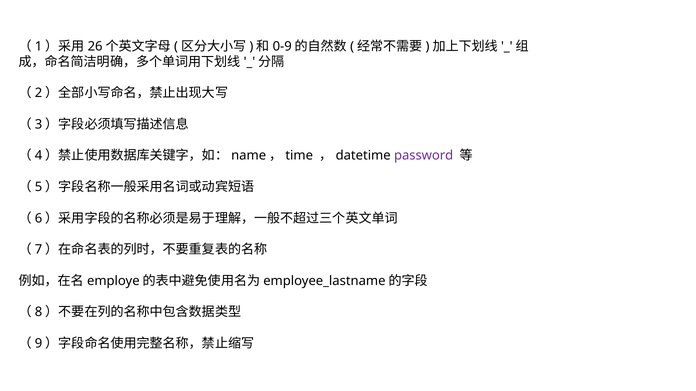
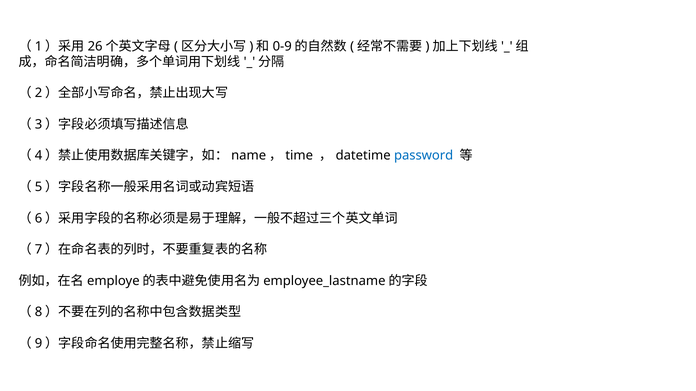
password colour: purple -> blue (424, 156)
